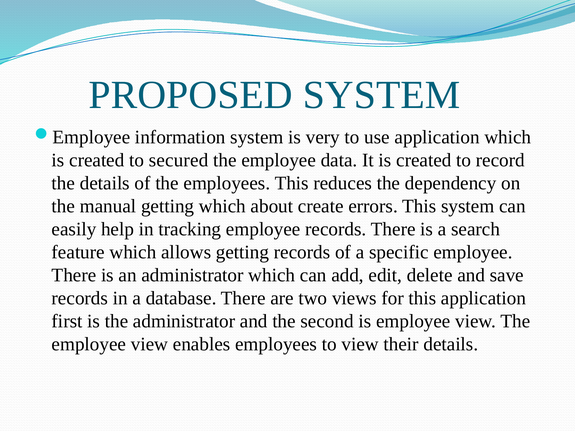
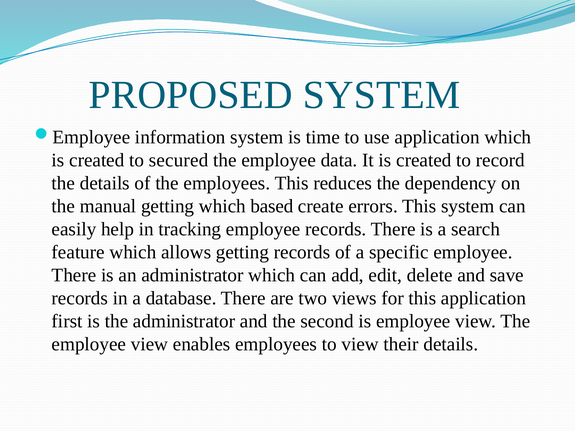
very: very -> time (323, 137)
about: about -> based (272, 206)
